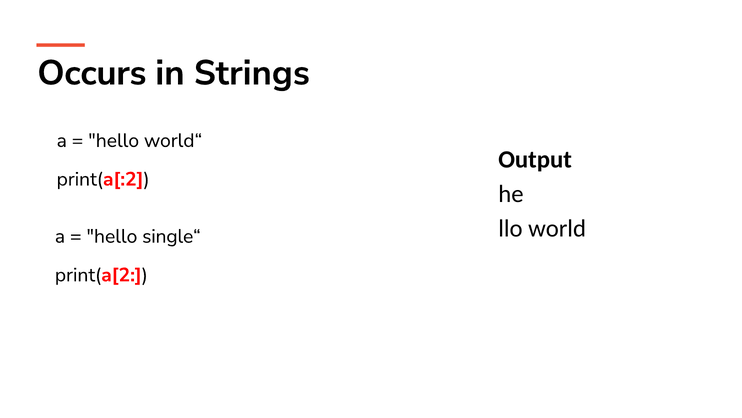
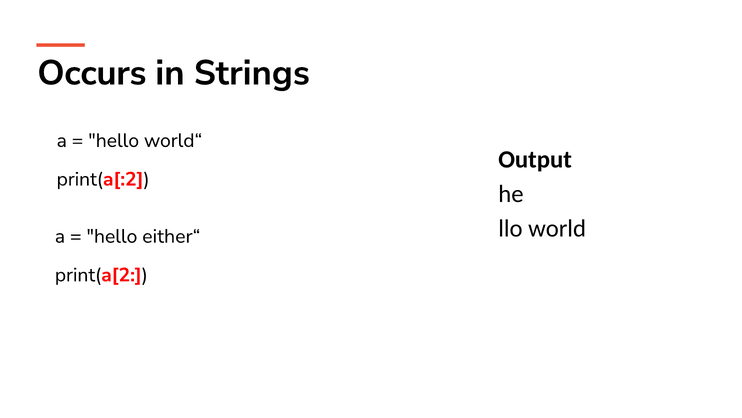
single“: single“ -> either“ (171, 236)
